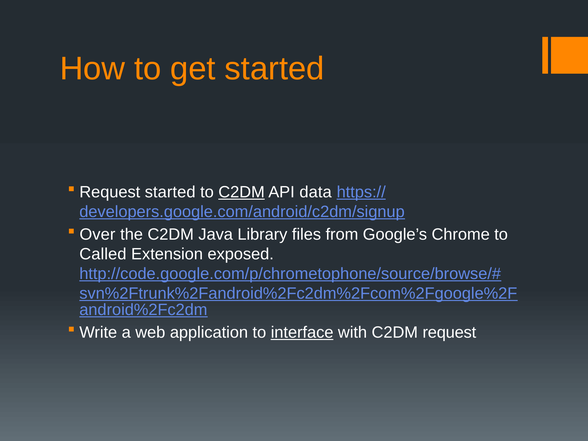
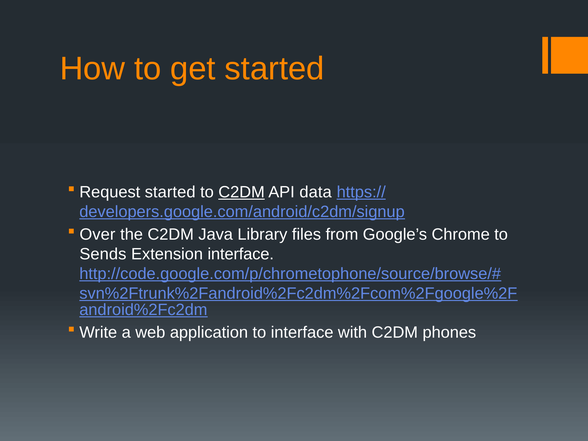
Called: Called -> Sends (103, 254)
Extension exposed: exposed -> interface (241, 254)
interface underline: present -> none (302, 333)
C2DM request: request -> phones (449, 333)
